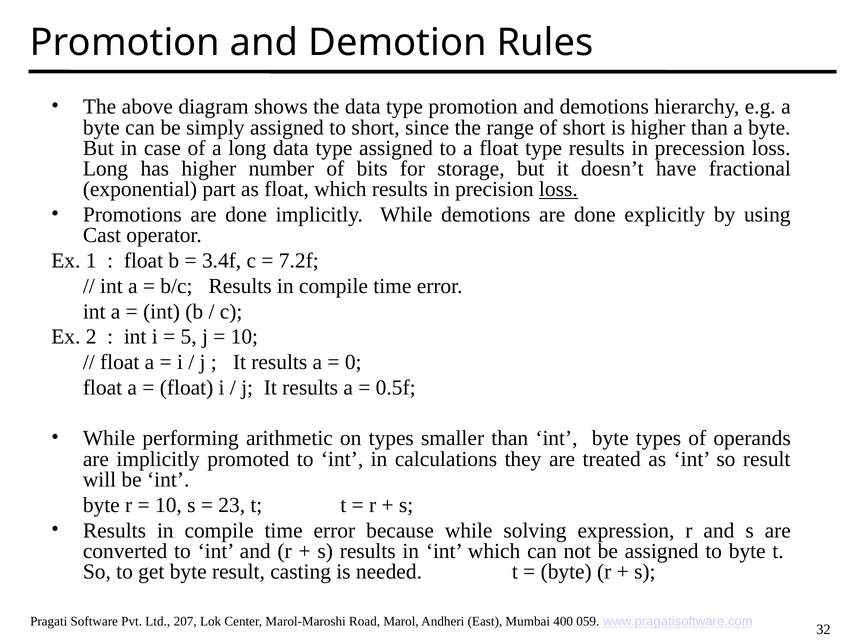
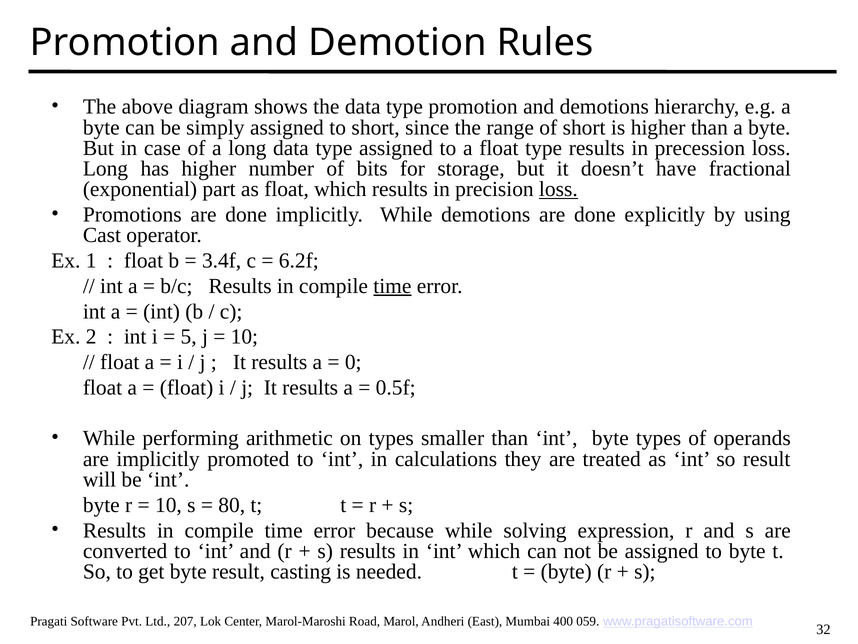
7.2f: 7.2f -> 6.2f (299, 261)
time underline: none -> present (392, 286)
23: 23 -> 80 (232, 505)
